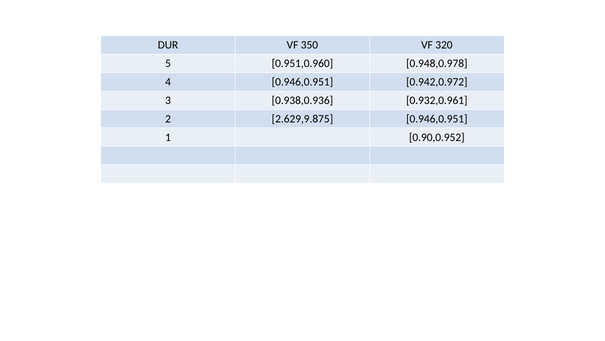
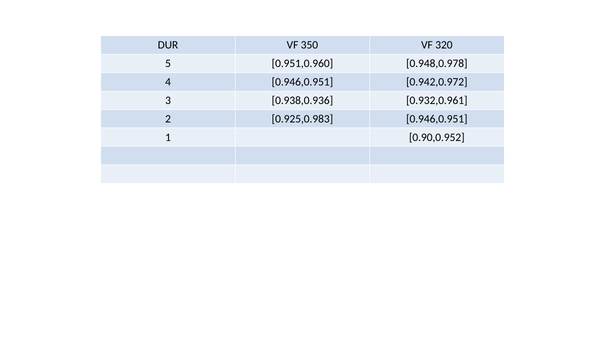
2.629,9.875: 2.629,9.875 -> 0.925,0.983 (302, 119)
